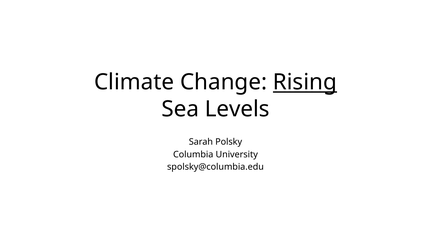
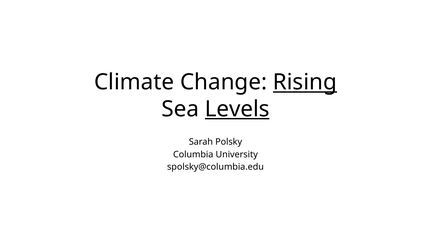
Levels underline: none -> present (237, 109)
